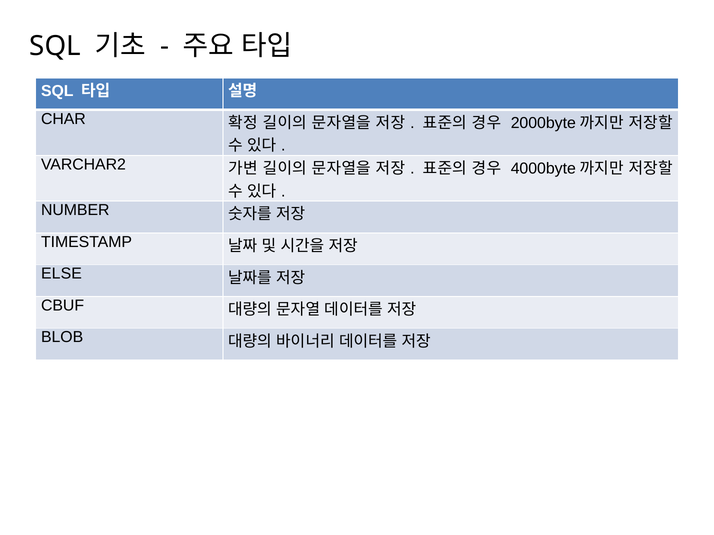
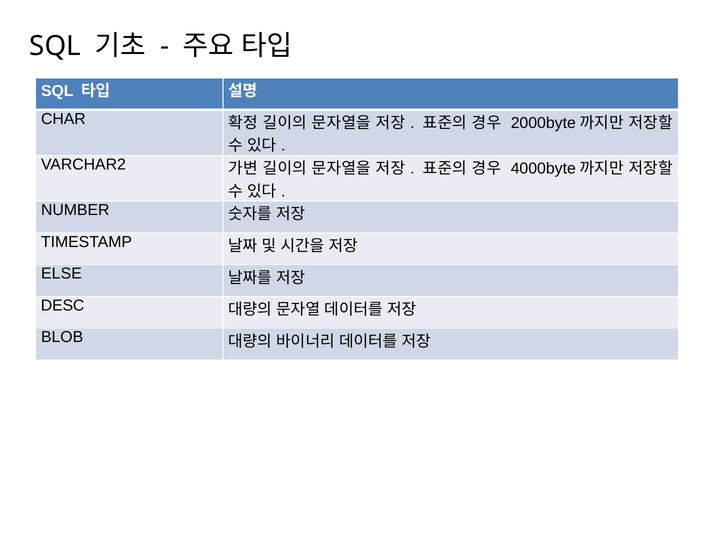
CBUF: CBUF -> DESC (63, 306)
